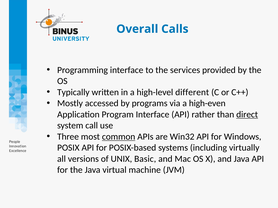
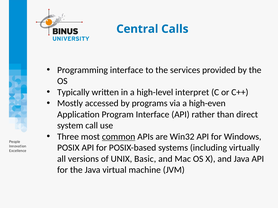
Overall: Overall -> Central (137, 29)
different: different -> interpret (192, 92)
direct underline: present -> none (247, 115)
